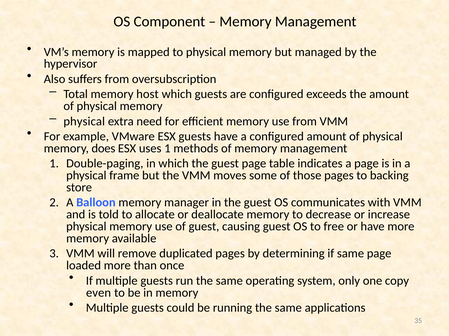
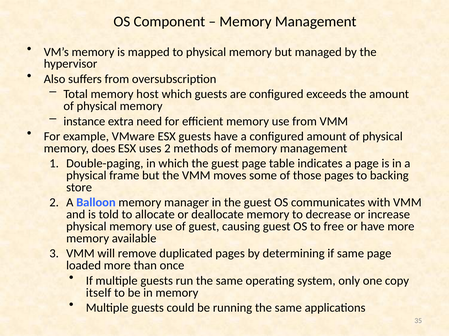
physical: physical -> instance (84, 122)
uses 1: 1 -> 2 (167, 149)
even: even -> itself (99, 293)
